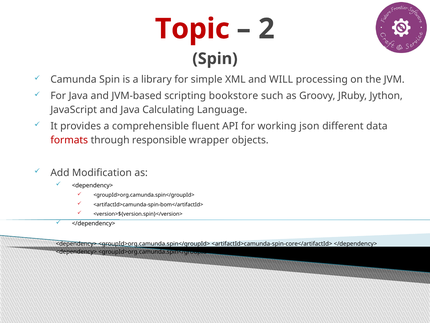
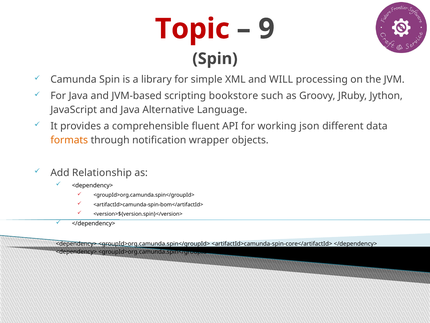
2: 2 -> 9 (266, 29)
Calculating: Calculating -> Alternative (168, 110)
formats colour: red -> orange (69, 140)
responsible: responsible -> notification (159, 140)
Modification: Modification -> Relationship (102, 172)
